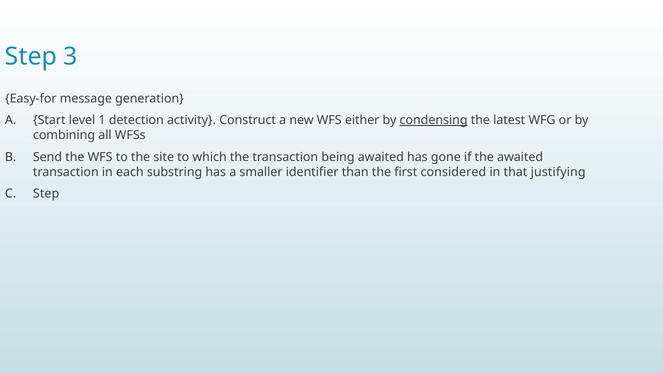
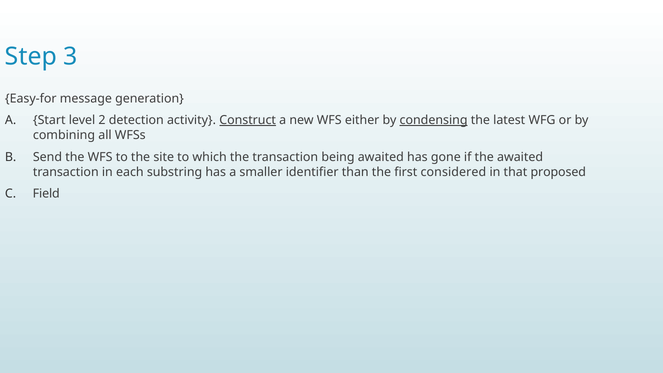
1: 1 -> 2 (102, 120)
Construct underline: none -> present (248, 120)
justifying: justifying -> proposed (558, 172)
Step: Step -> Field (46, 194)
